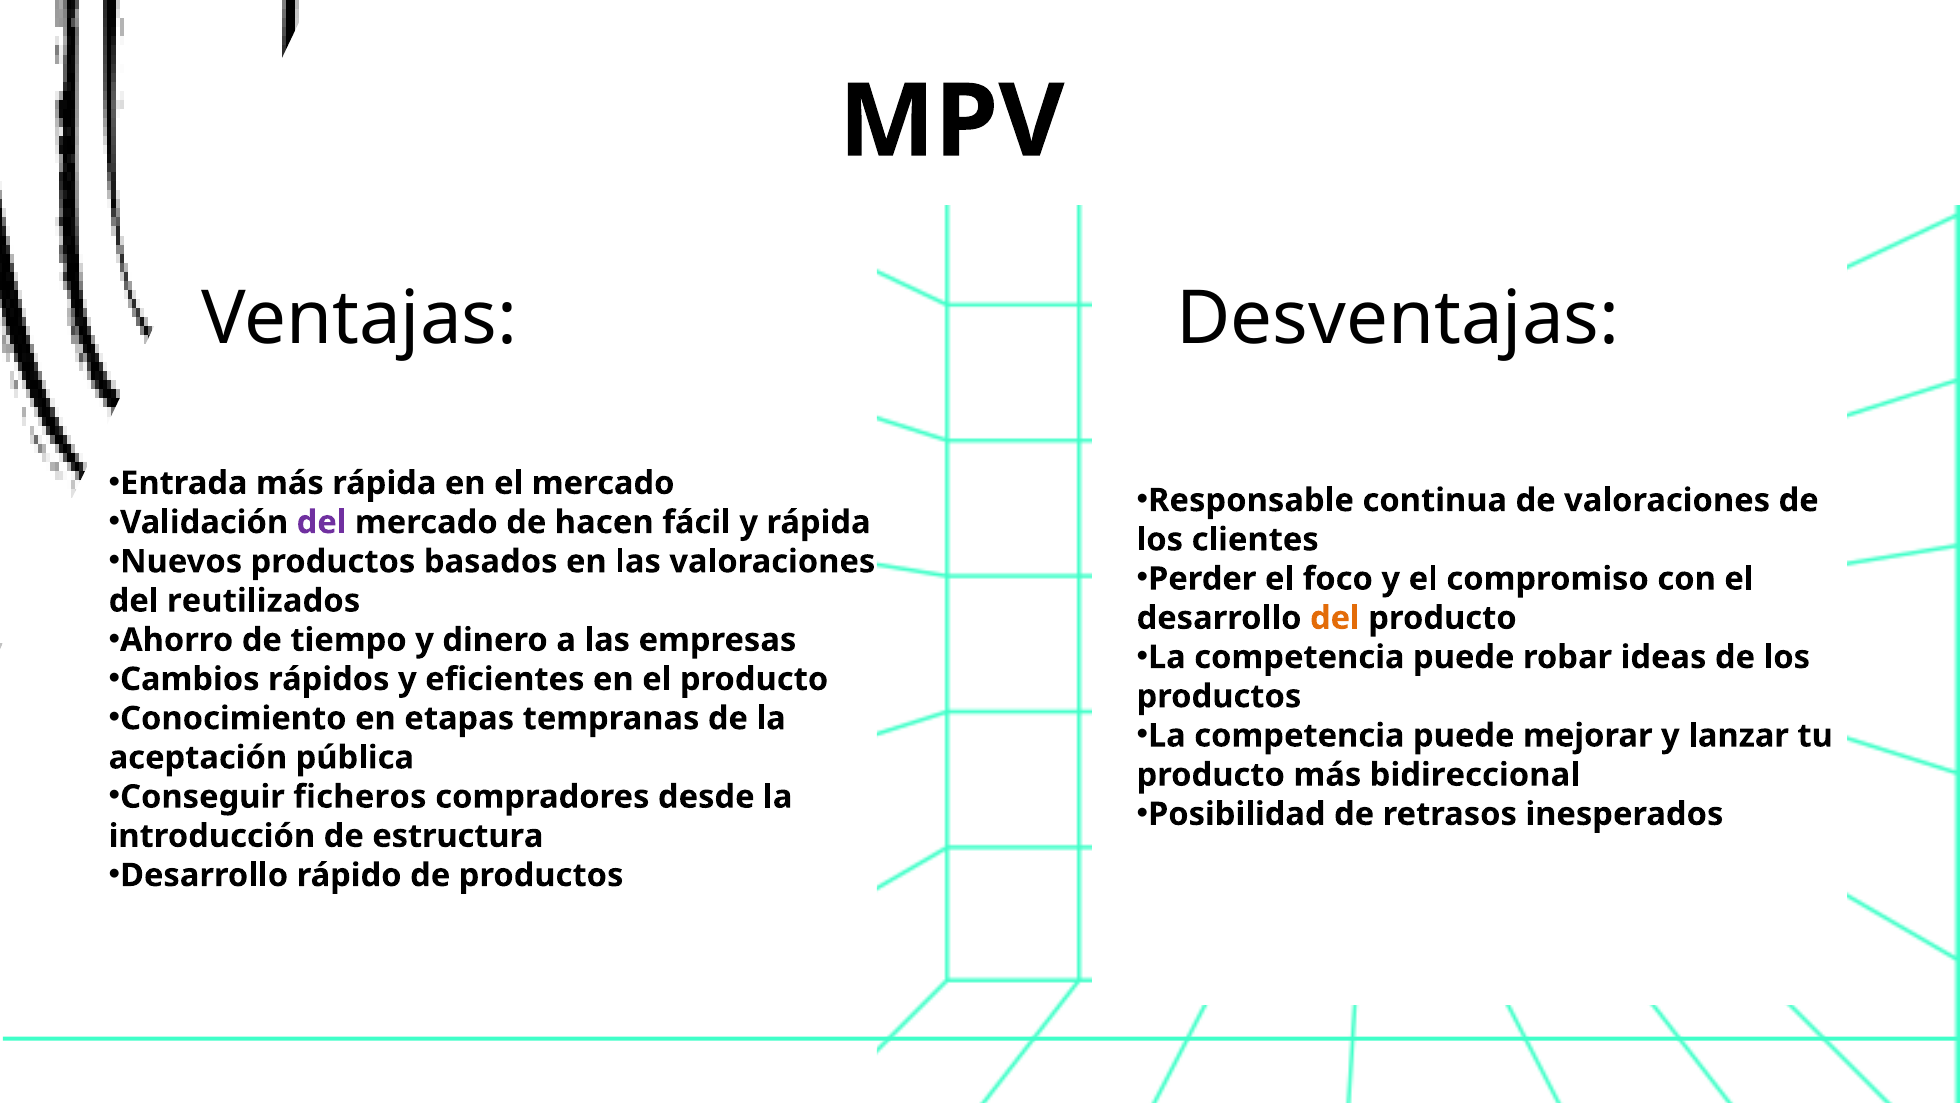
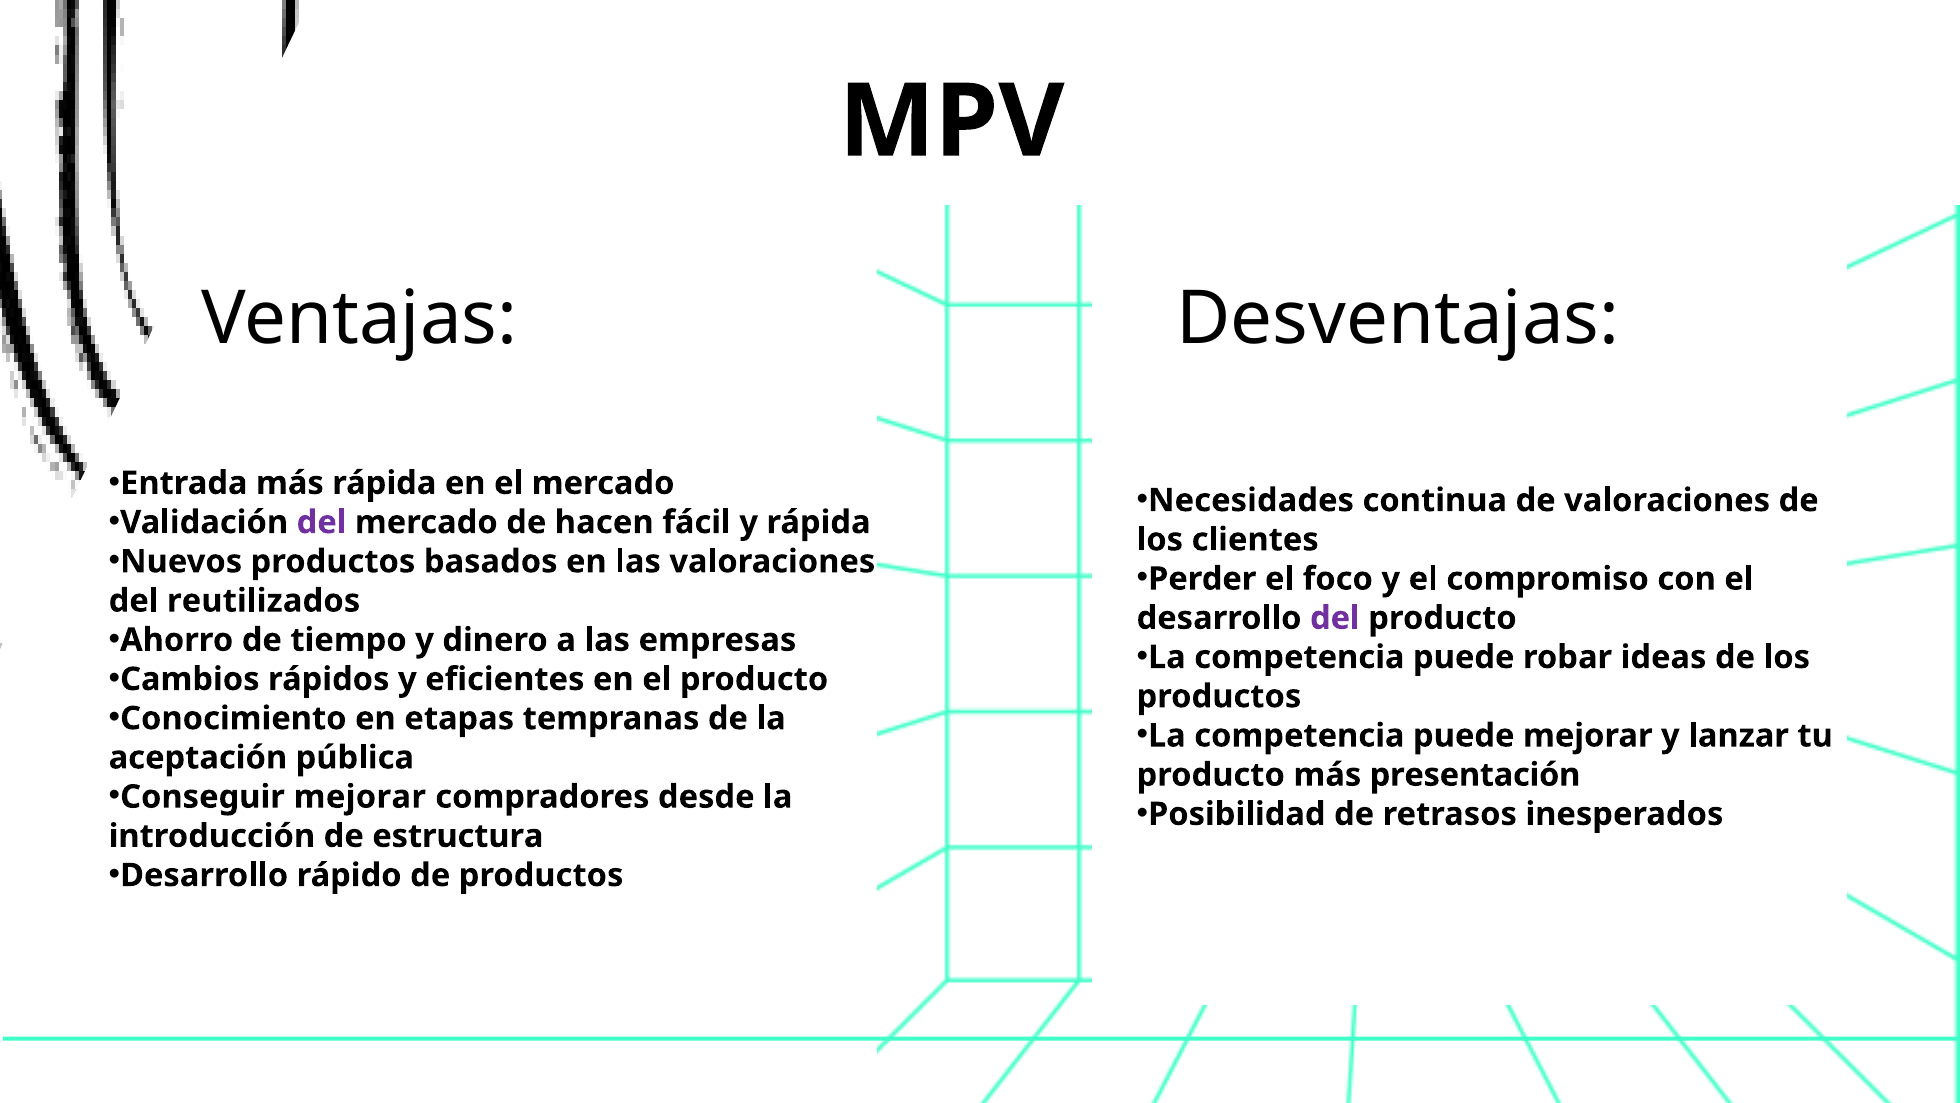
Responsable: Responsable -> Necesidades (1251, 500)
del colour: orange -> purple (1335, 618)
bidireccional: bidireccional -> presentación (1475, 775)
Conseguir ficheros: ficheros -> mejorar (360, 797)
